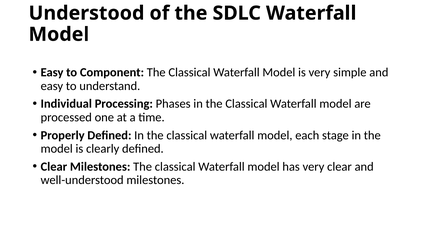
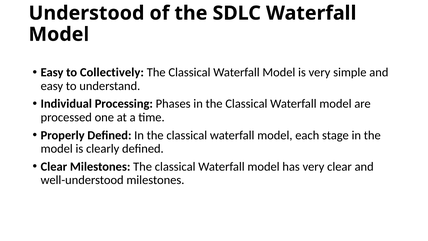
Component: Component -> Collectively (112, 72)
